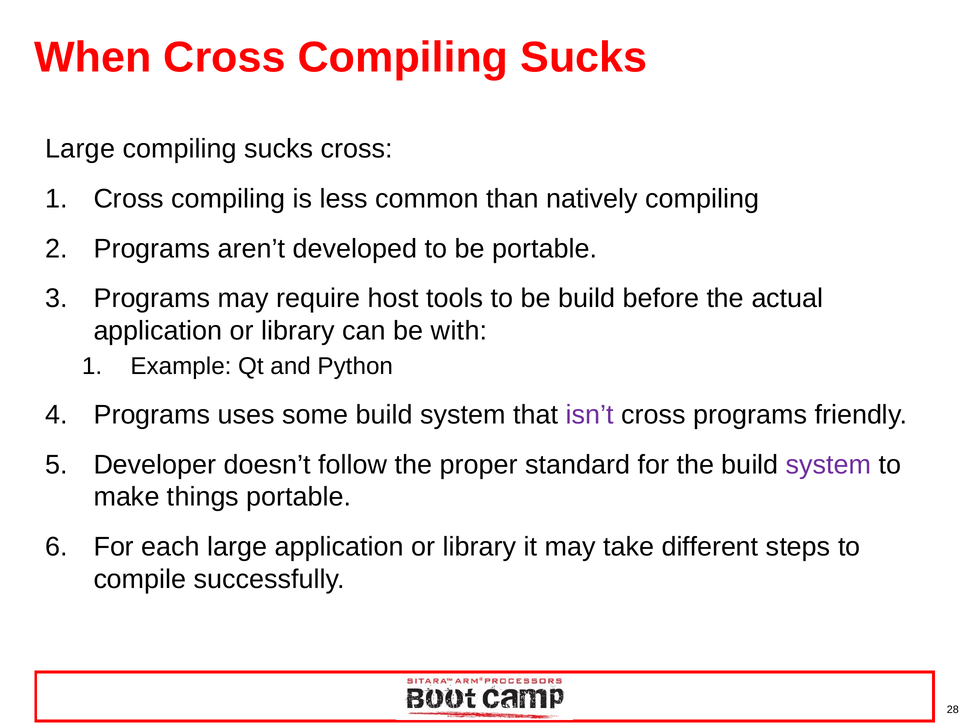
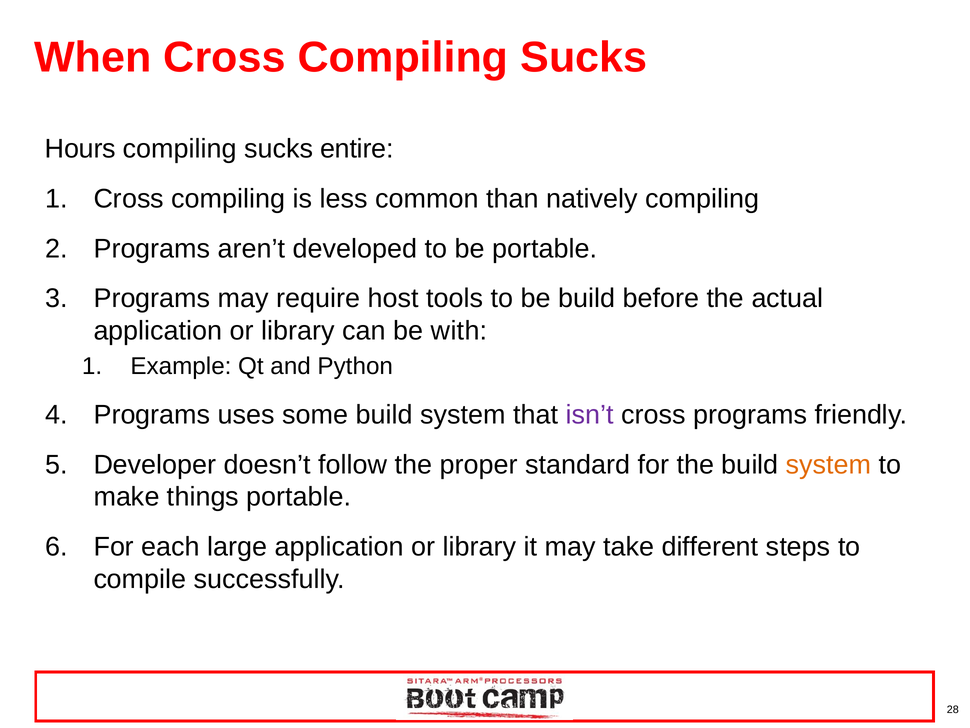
Large: Large -> Hours (80, 149)
sucks cross: cross -> entire (357, 149)
system colour: purple -> orange (829, 464)
